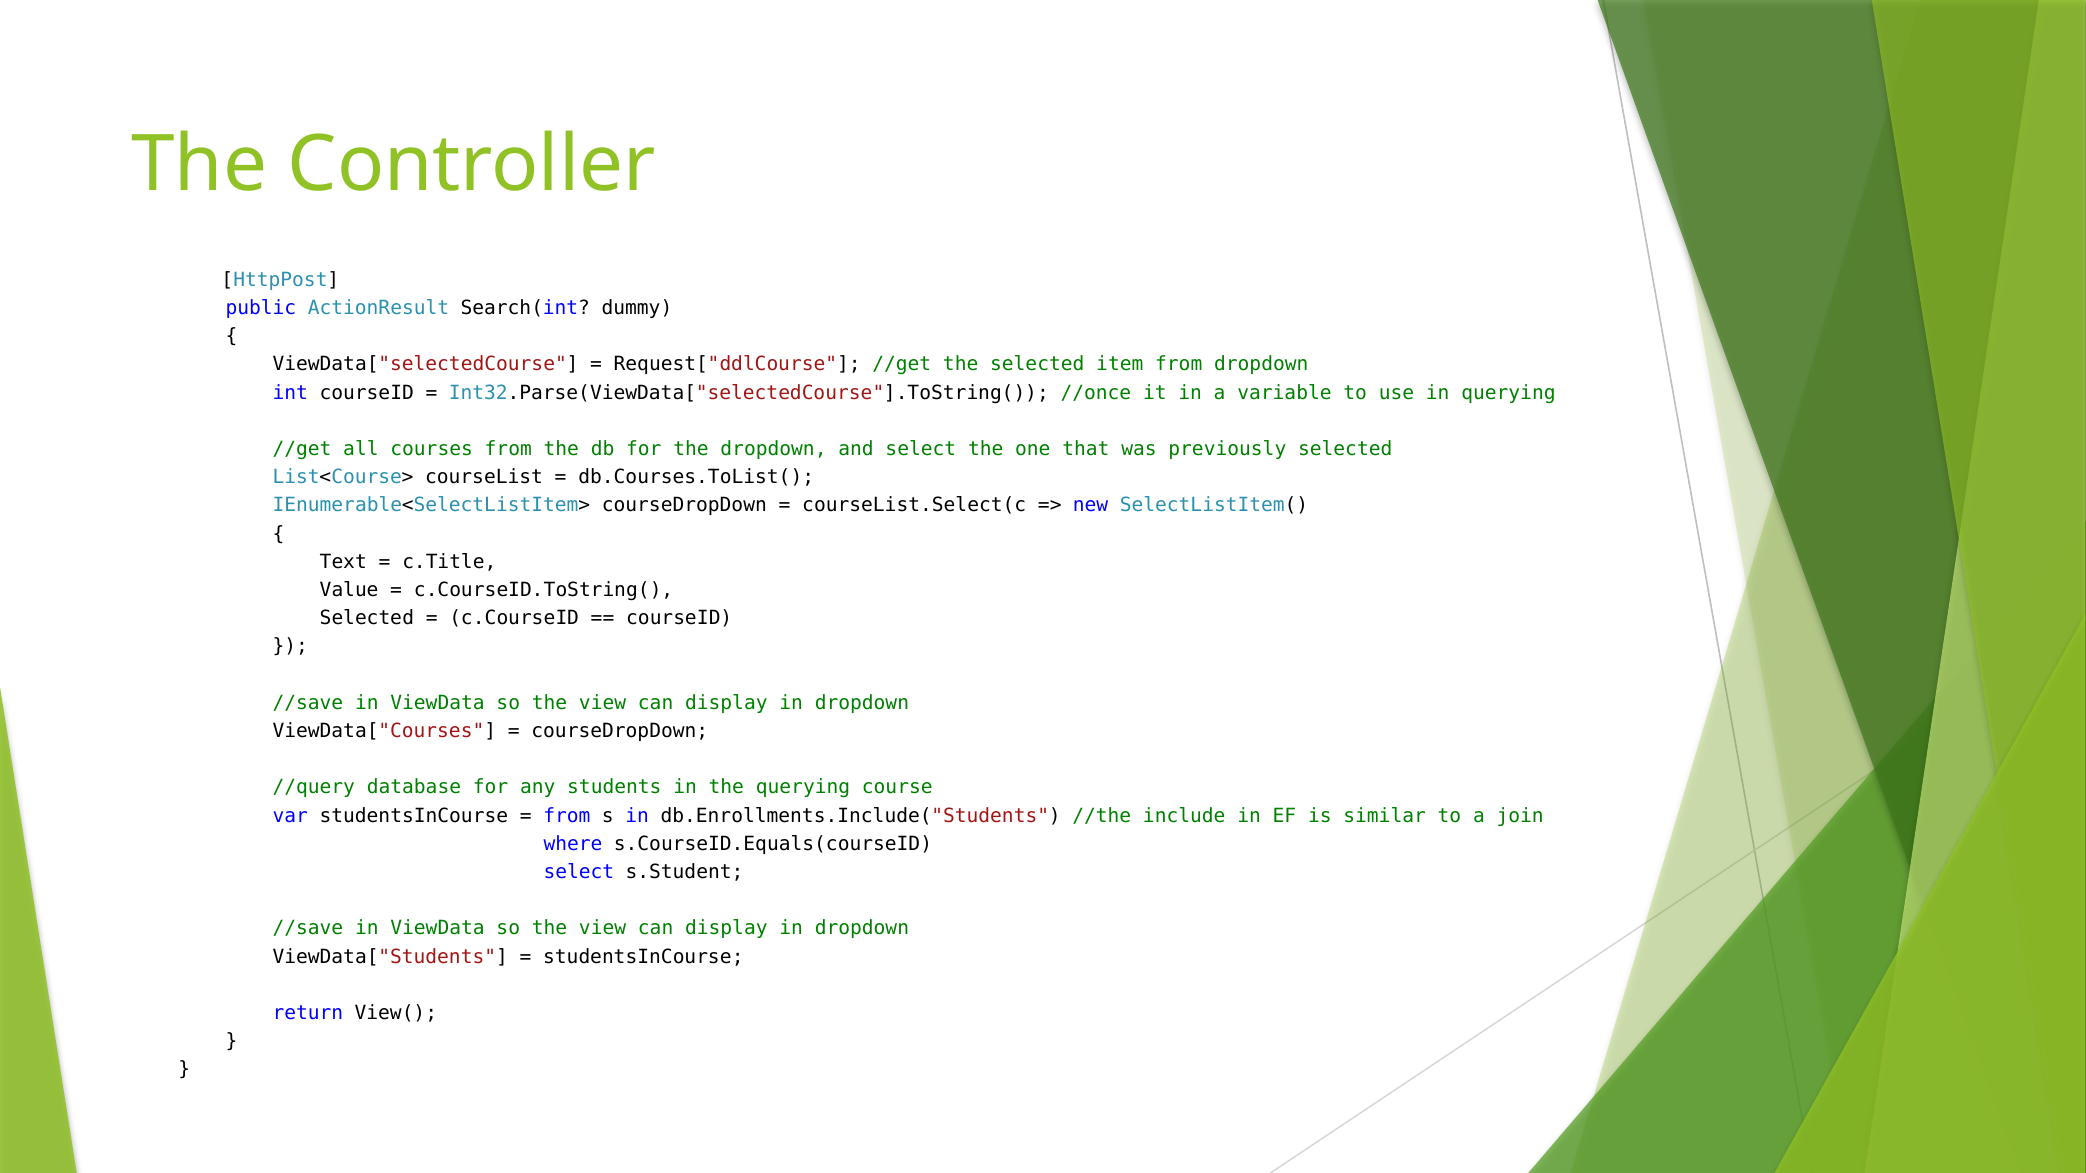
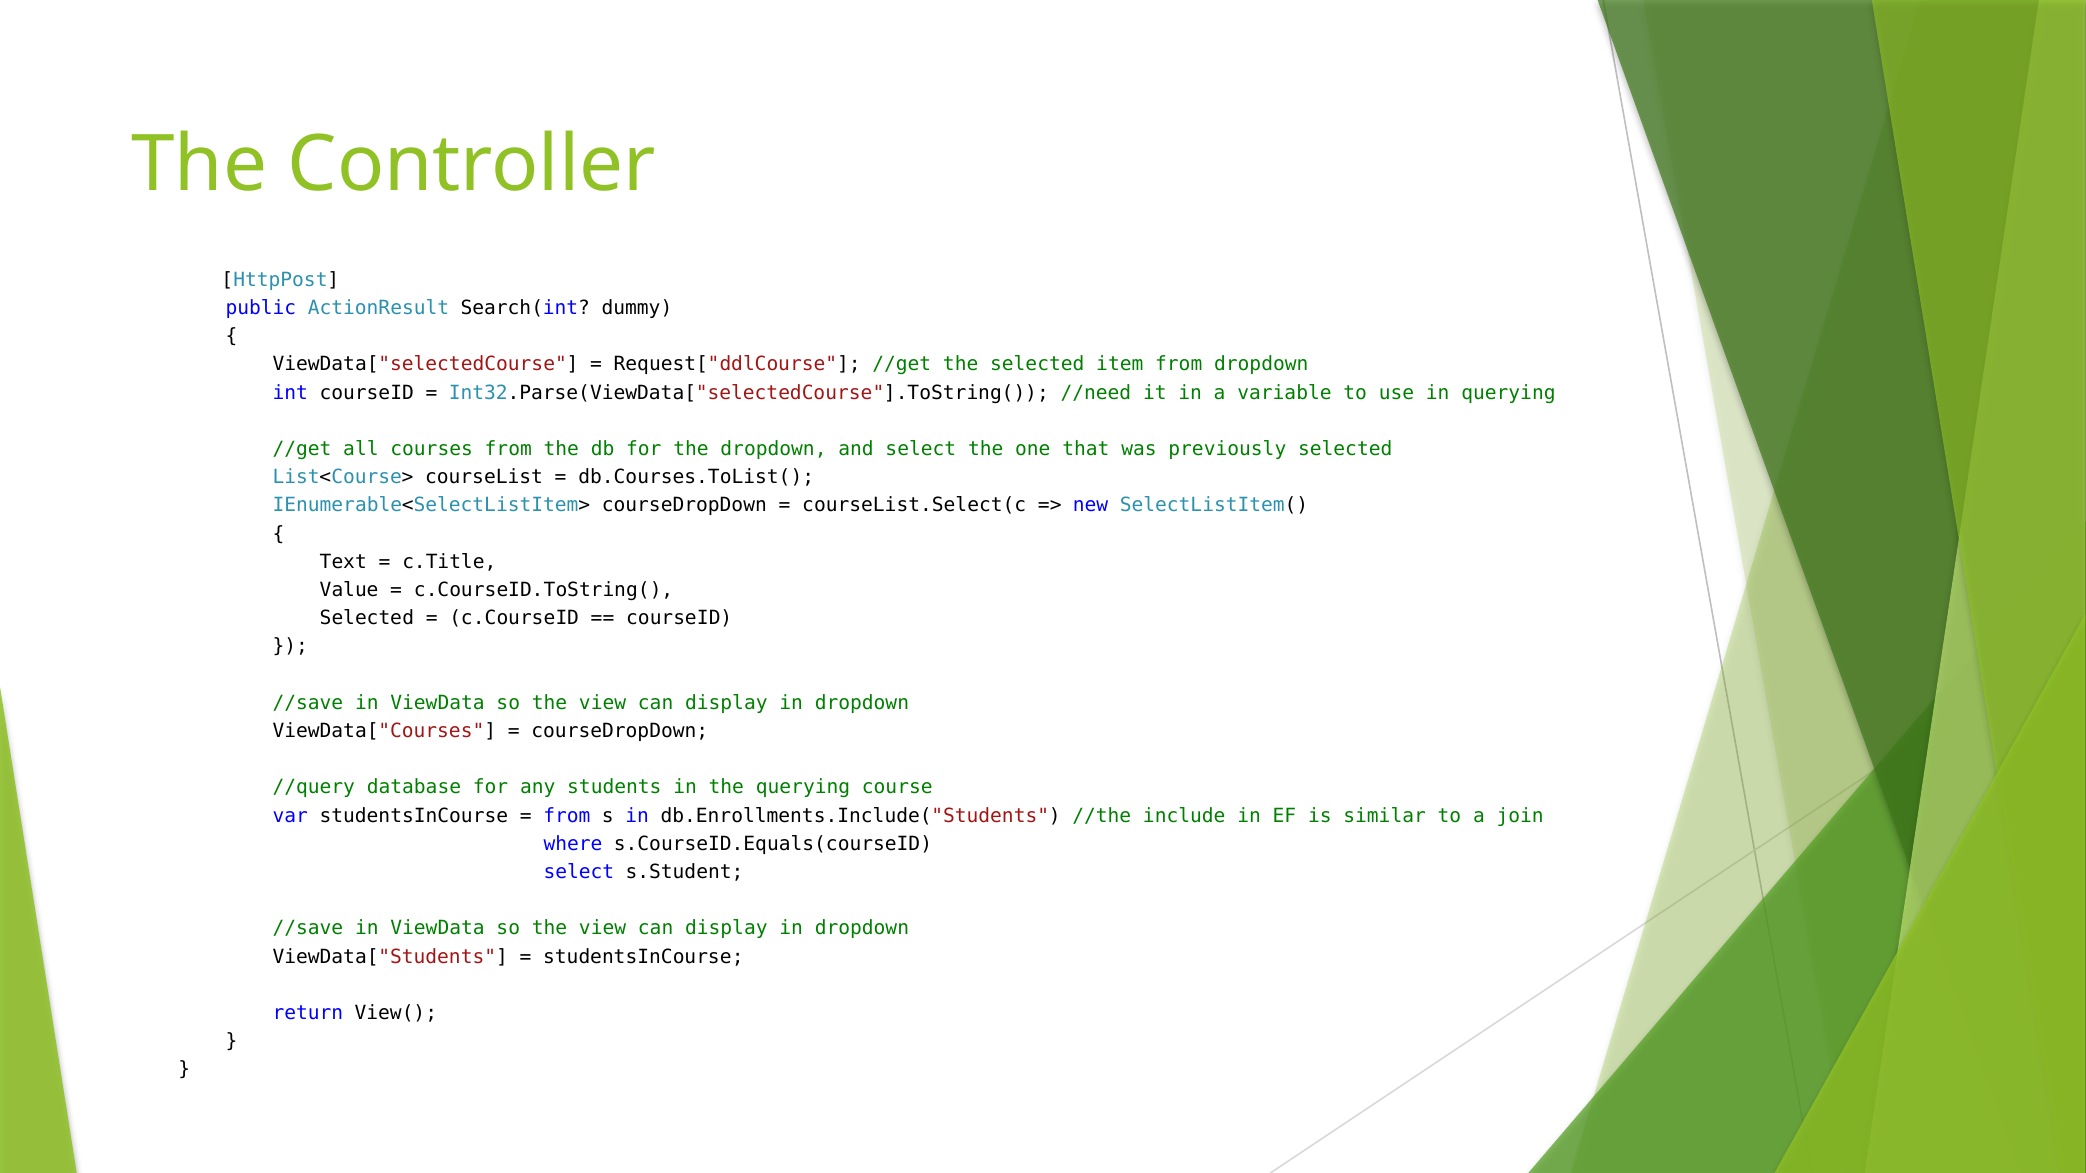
//once: //once -> //need (1096, 393)
